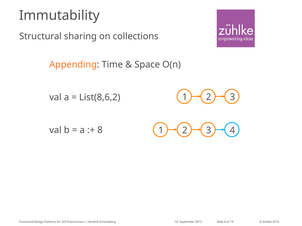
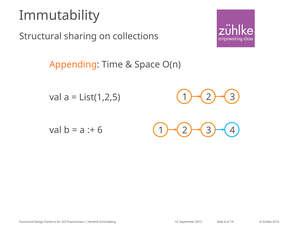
List(8,6,2: List(8,6,2 -> List(1,2,5 (100, 97)
8: 8 -> 6 (100, 130)
